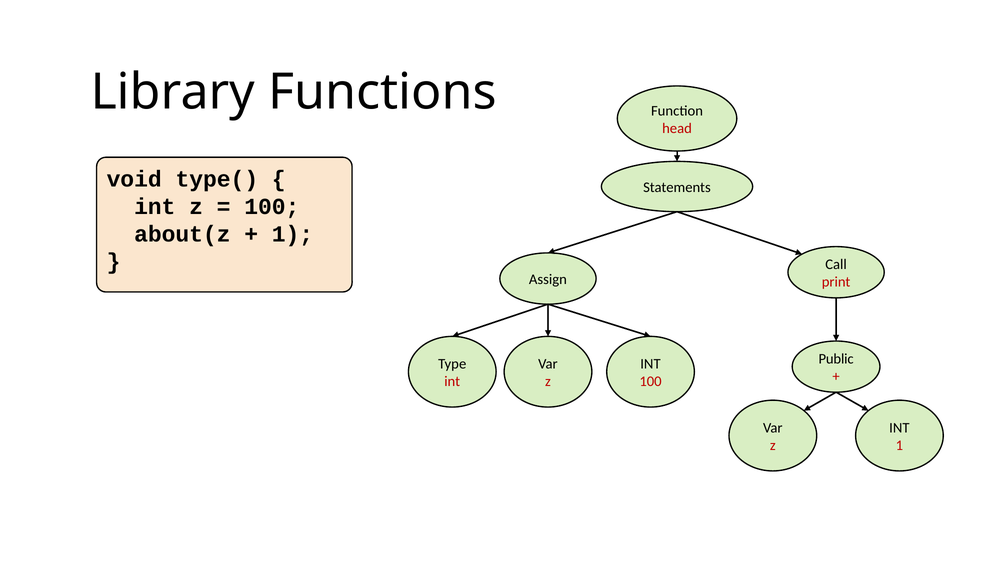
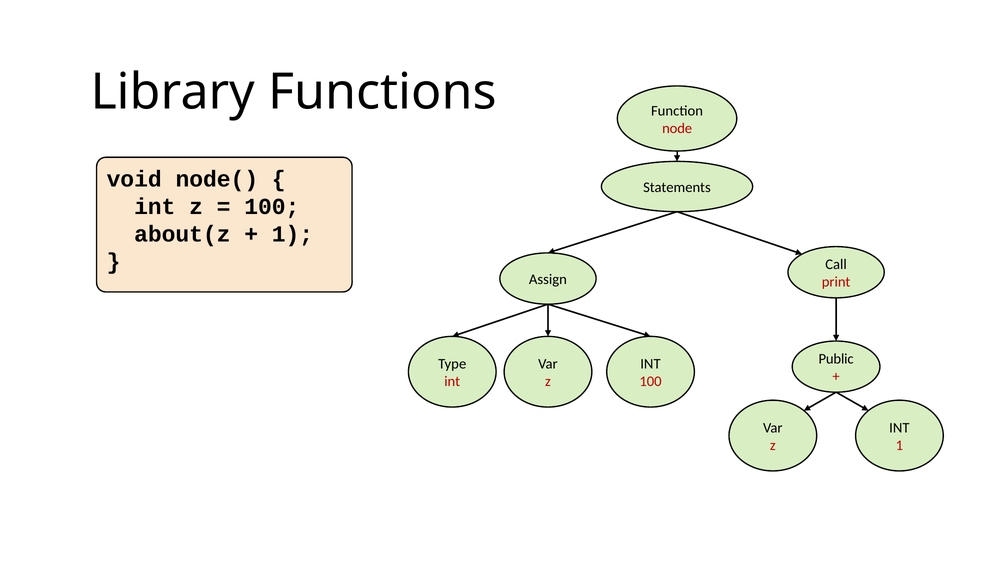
head: head -> node (677, 128)
type(: type( -> node( (217, 179)
